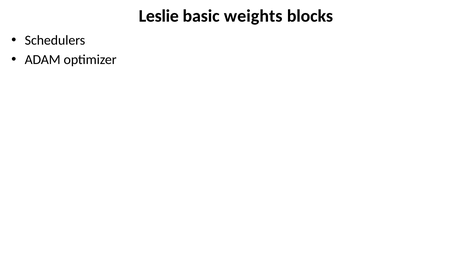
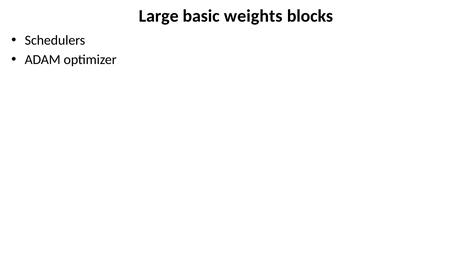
Leslie: Leslie -> Large (159, 16)
